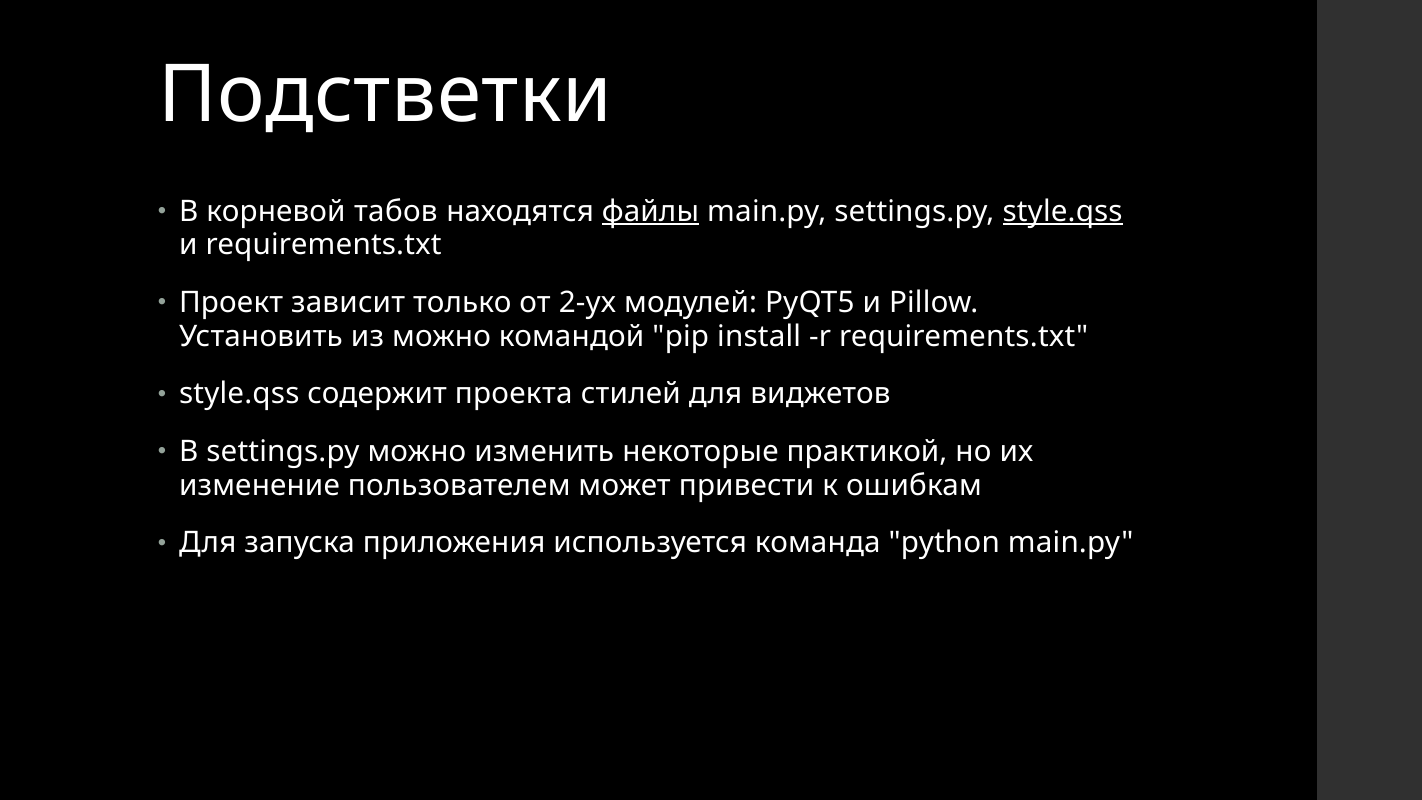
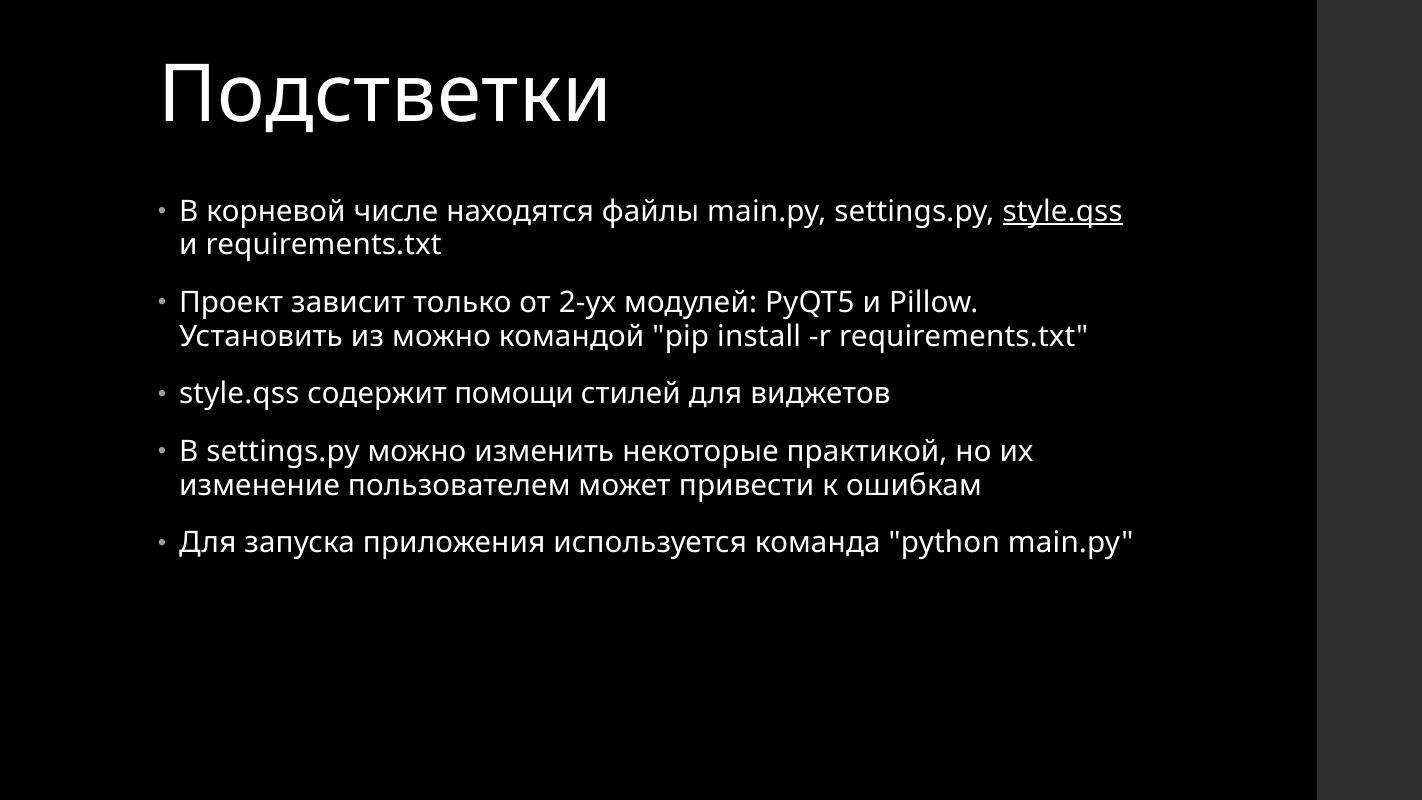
табов: табов -> числе (396, 211)
файлы underline: present -> none (650, 211)
проекта: проекта -> помощи (514, 394)
